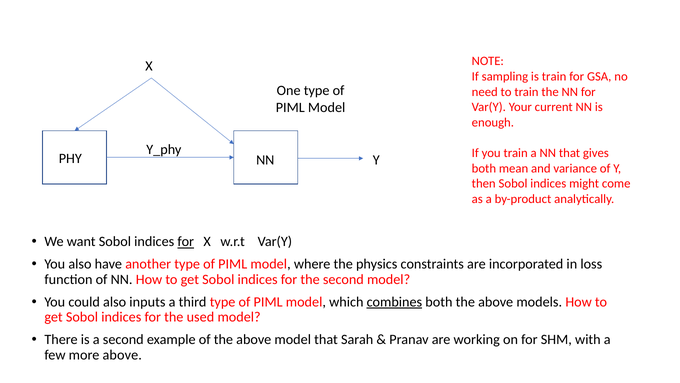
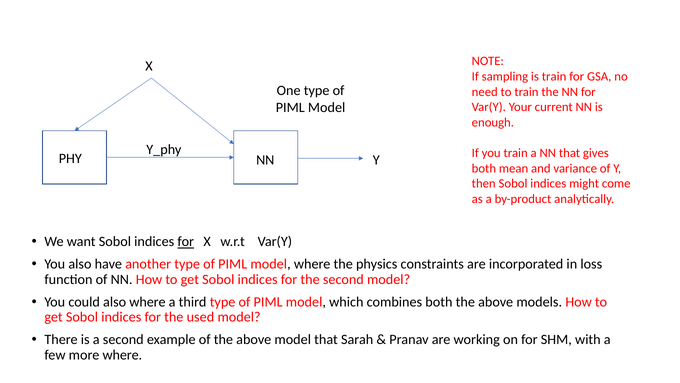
also inputs: inputs -> where (148, 302)
combines underline: present -> none (394, 302)
more above: above -> where (122, 355)
